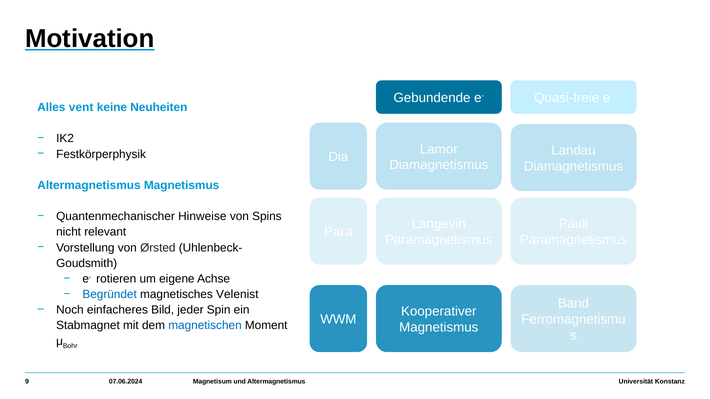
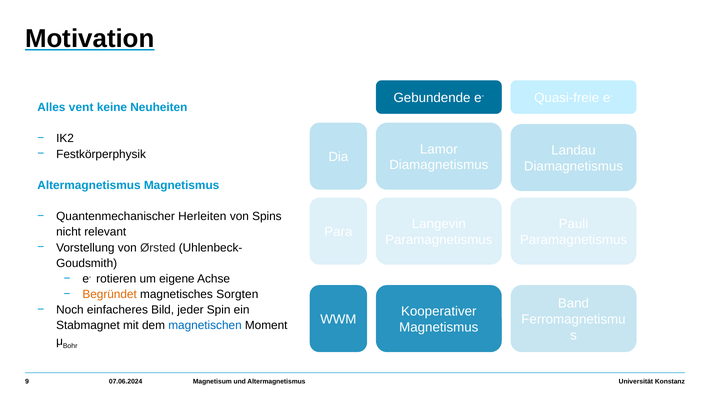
Hinweise: Hinweise -> Herleiten (202, 217)
Begründet colour: blue -> orange (110, 295)
Velenist: Velenist -> Sorgten (237, 295)
